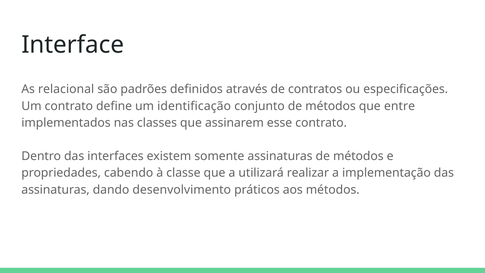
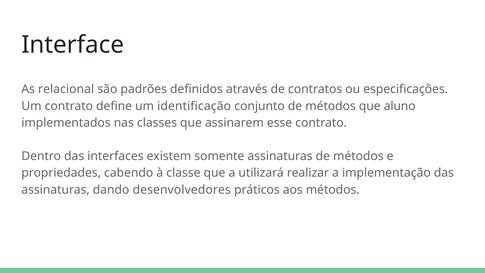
entre: entre -> aluno (400, 106)
desenvolvimento: desenvolvimento -> desenvolvedores (182, 190)
